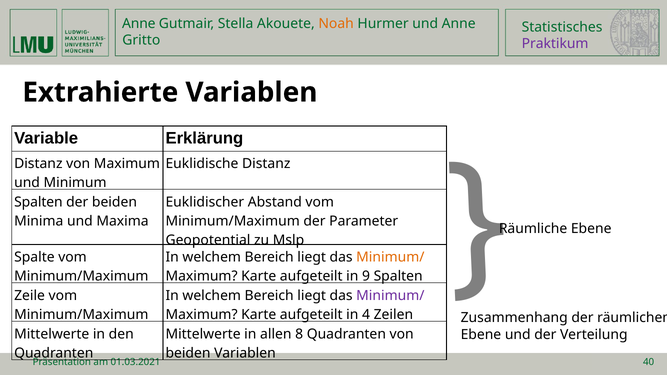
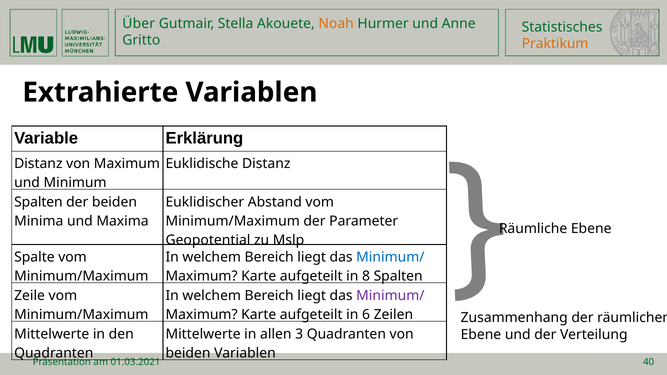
Anne: Anne -> Über (139, 23)
Praktikum colour: purple -> orange (555, 44)
Minimum/ colour: orange -> blue (390, 257)
9: 9 -> 8 (366, 276)
4: 4 -> 6 (366, 315)
8: 8 -> 3 (299, 334)
